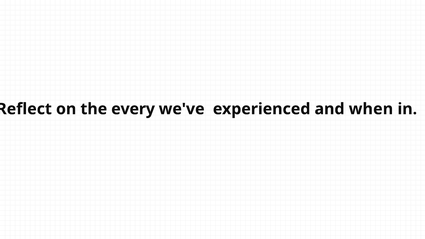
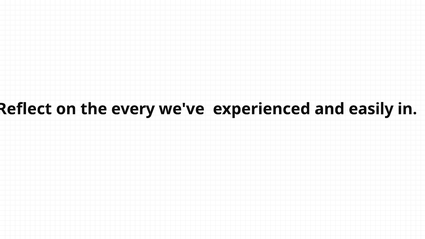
when: when -> easily (371, 109)
